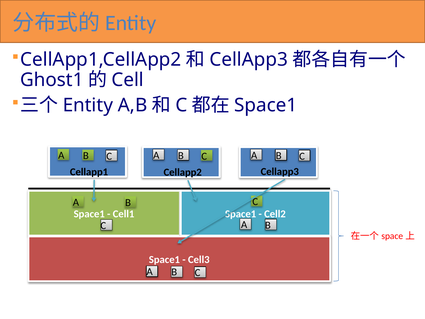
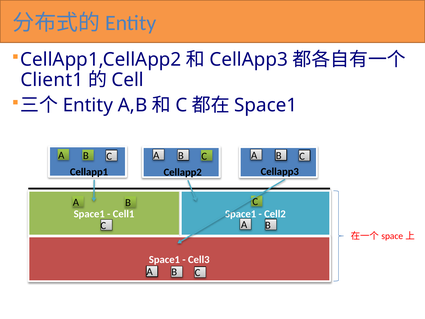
Ghost1: Ghost1 -> Client1 (52, 80)
